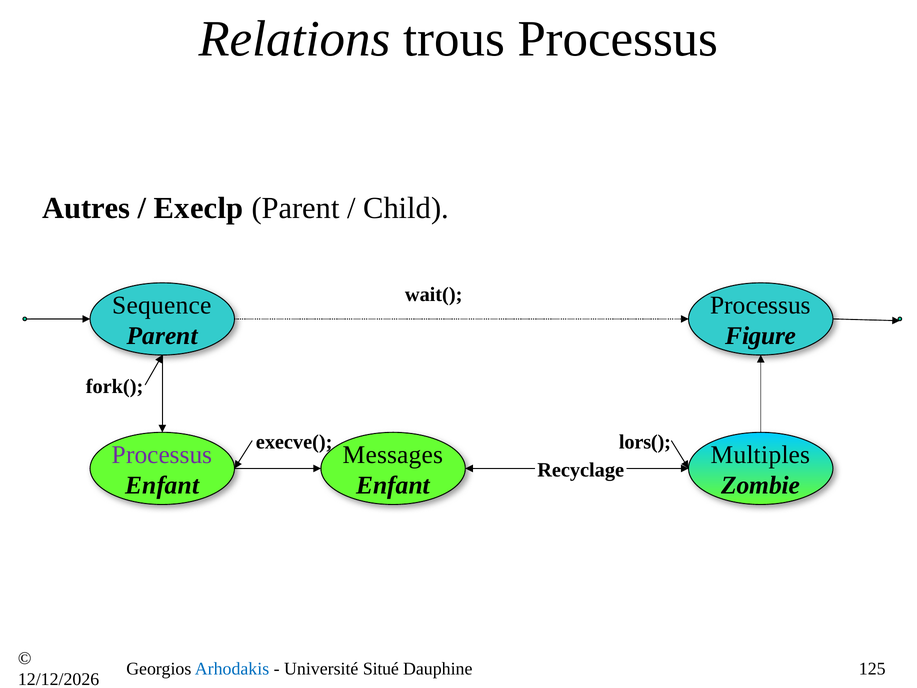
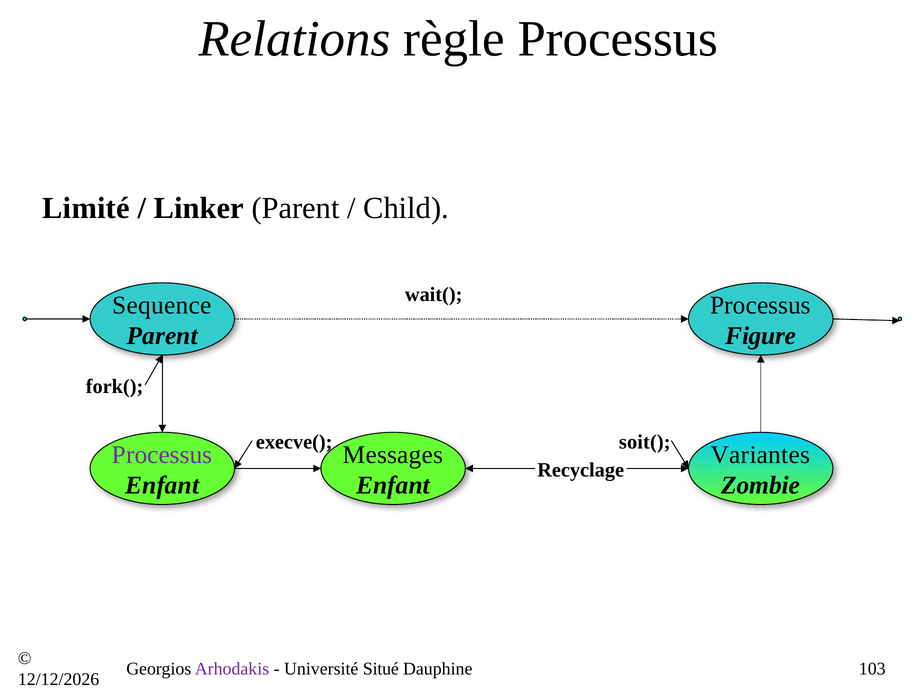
trous: trous -> règle (454, 39)
Autres: Autres -> Limité (86, 208)
Execlp: Execlp -> Linker (199, 208)
lors(: lors( -> soit( (645, 442)
Multiples: Multiples -> Variantes (760, 455)
Arhodakis colour: blue -> purple (232, 669)
125: 125 -> 103 (872, 669)
